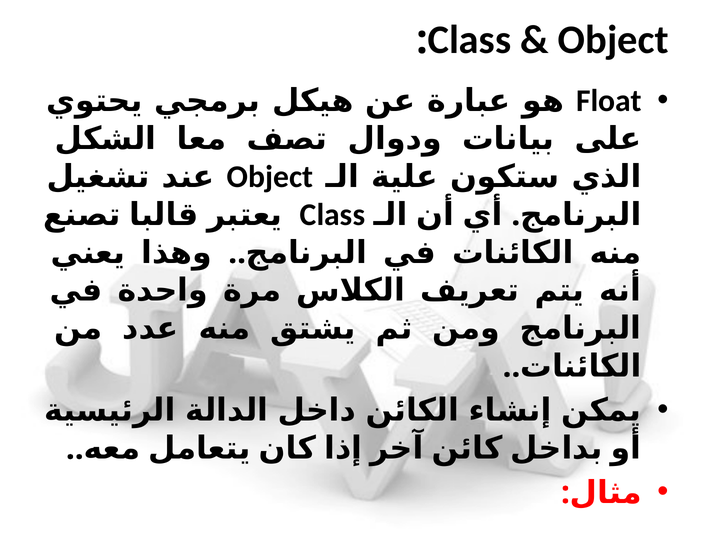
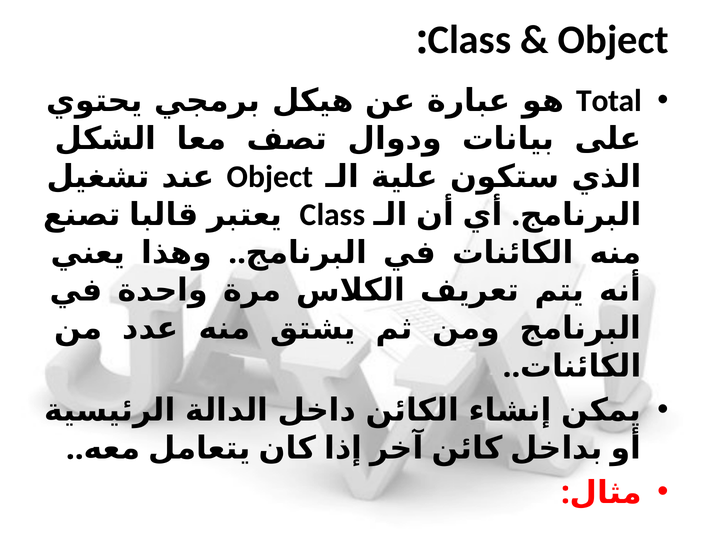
Float: Float -> Total (609, 101)
